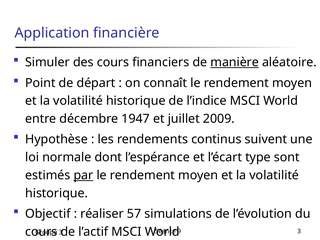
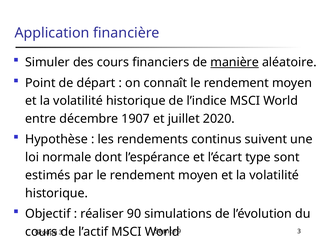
1947: 1947 -> 1907 (136, 119)
2009: 2009 -> 2020 (219, 119)
par underline: present -> none (83, 175)
57: 57 -> 90 (134, 214)
